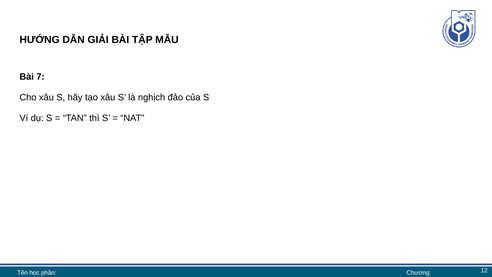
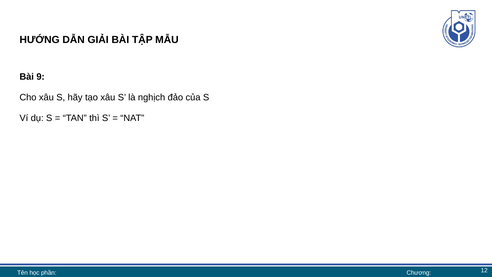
7: 7 -> 9 (41, 77)
